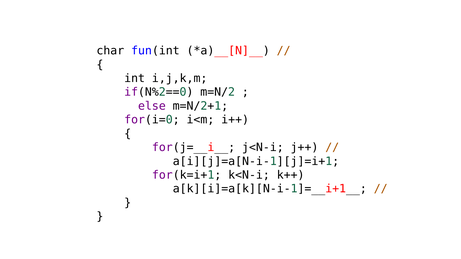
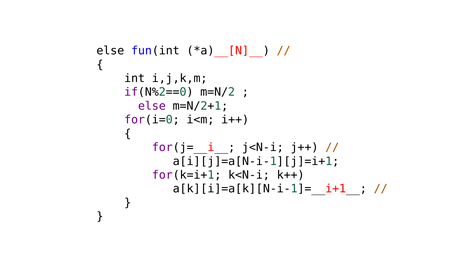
char: char -> else (110, 51)
